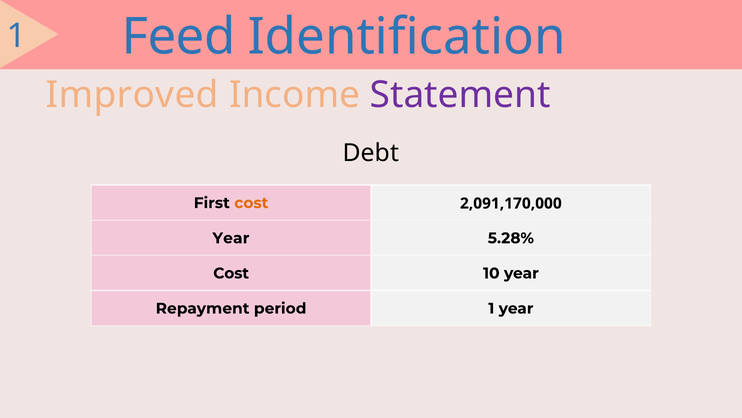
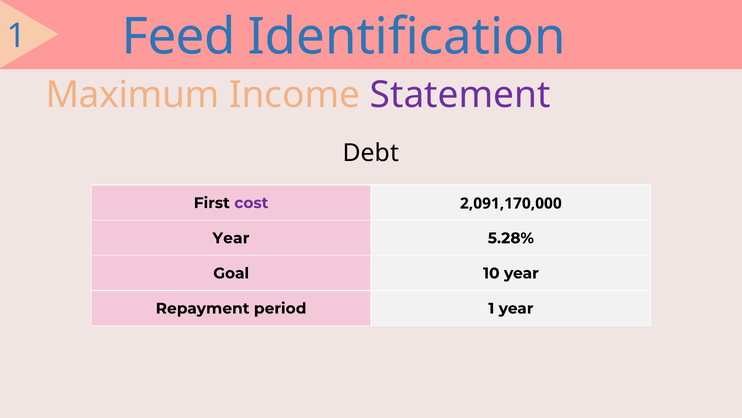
Improved: Improved -> Maximum (133, 95)
cost colour: orange -> purple (251, 203)
Cost: Cost -> Goal (231, 273)
